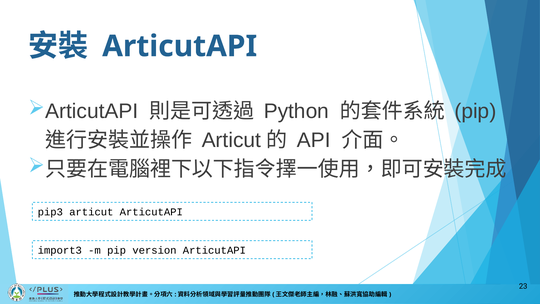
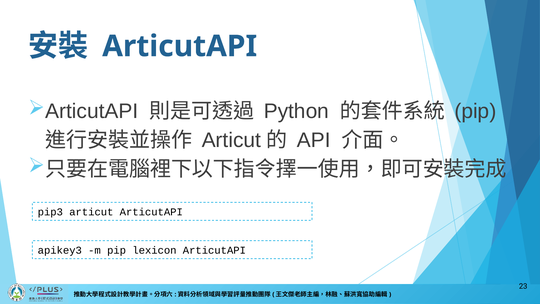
import3: import3 -> apikey3 (60, 250)
version: version -> lexicon (154, 250)
